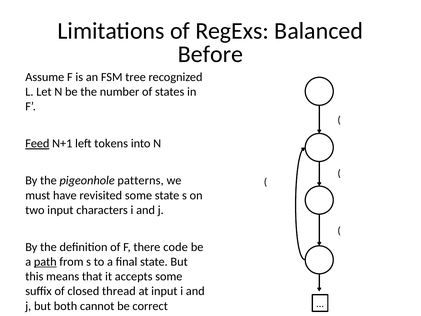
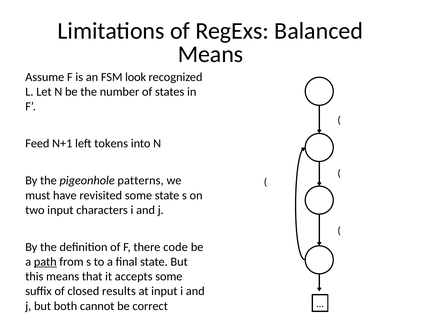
Before: Before -> Means (211, 54)
tree: tree -> look (136, 77)
Feed underline: present -> none (37, 143)
thread: thread -> results (119, 291)
